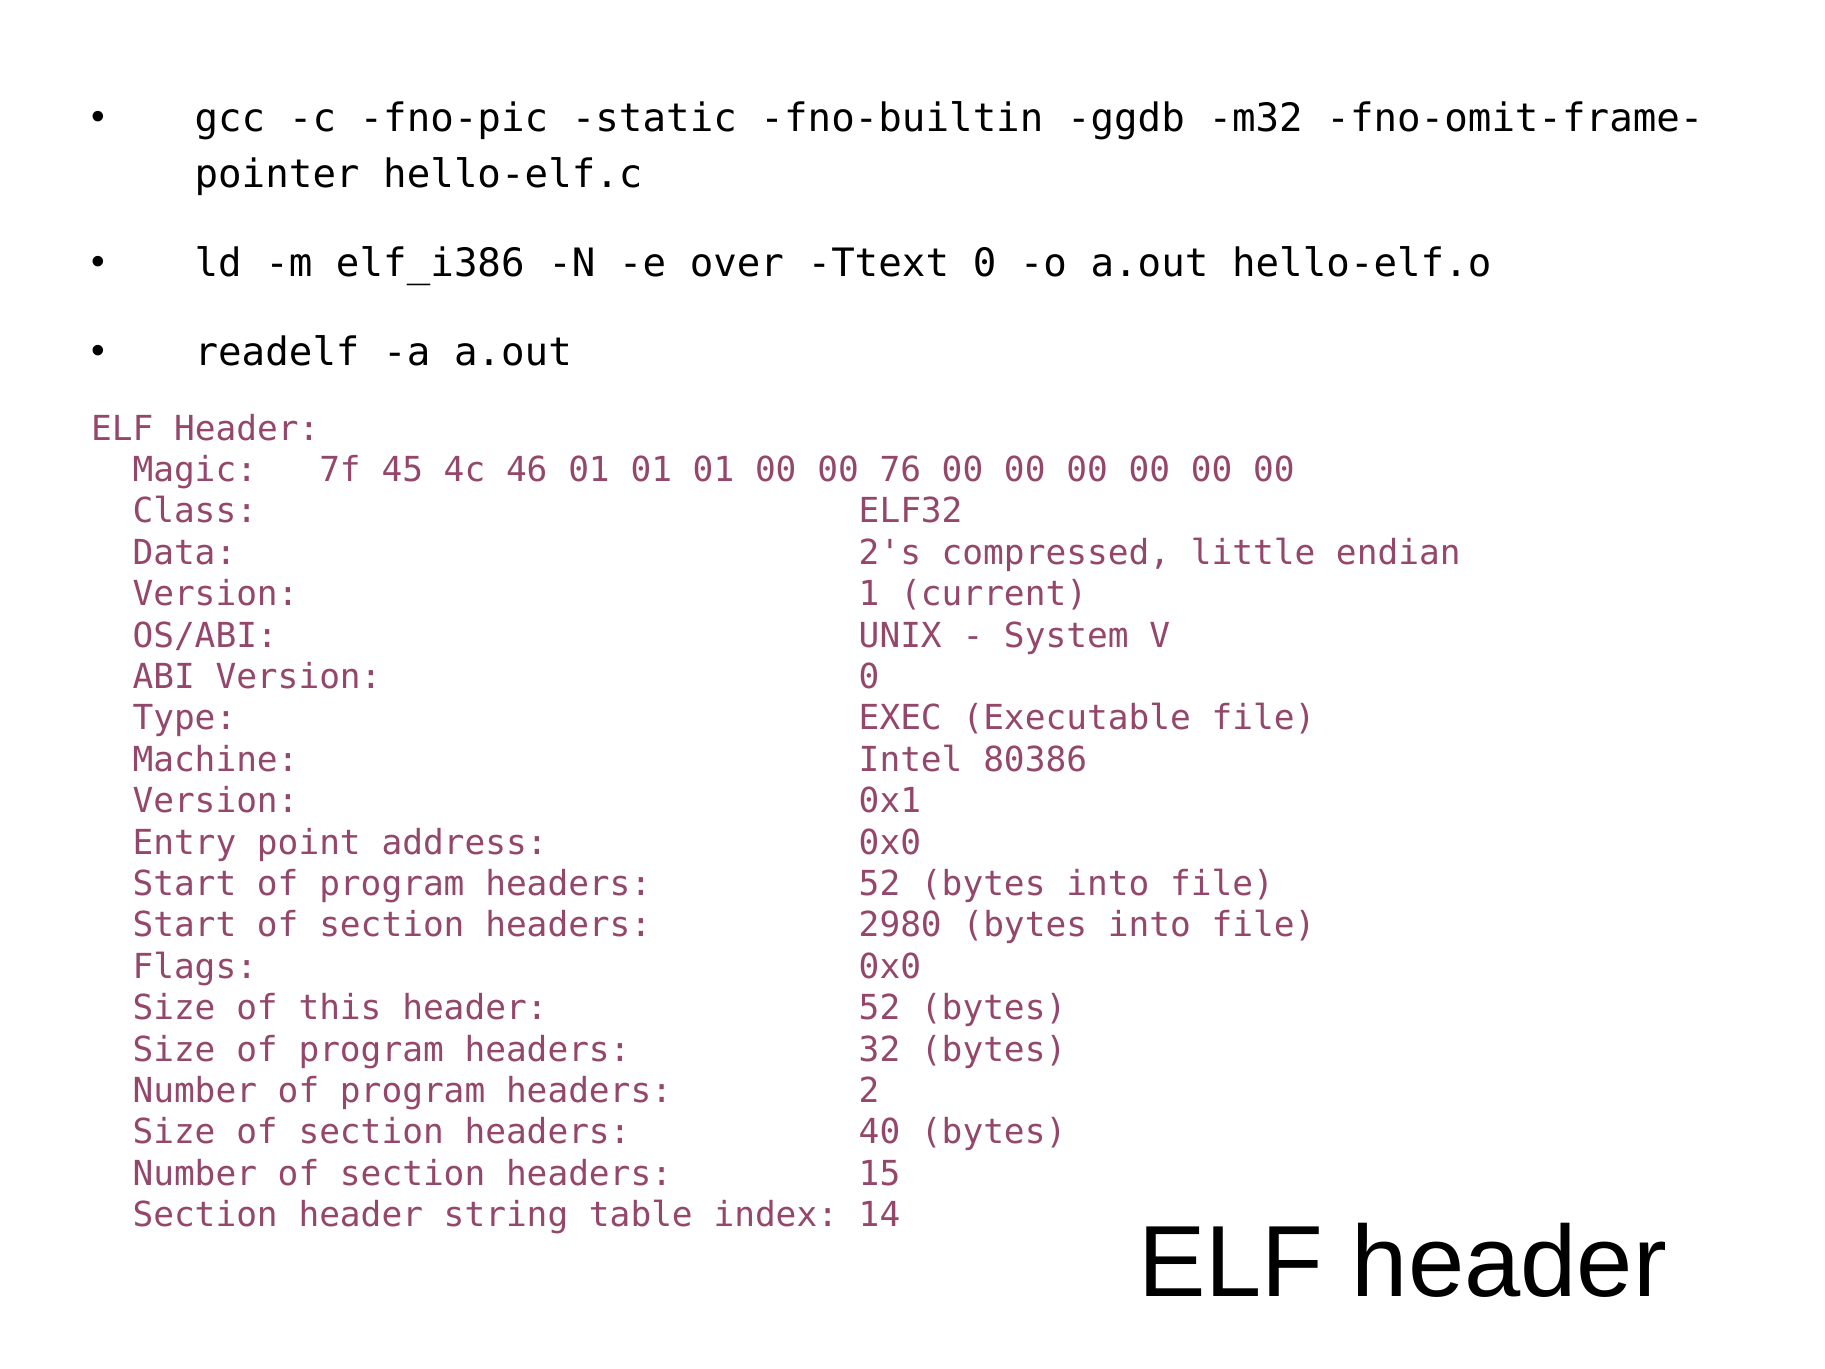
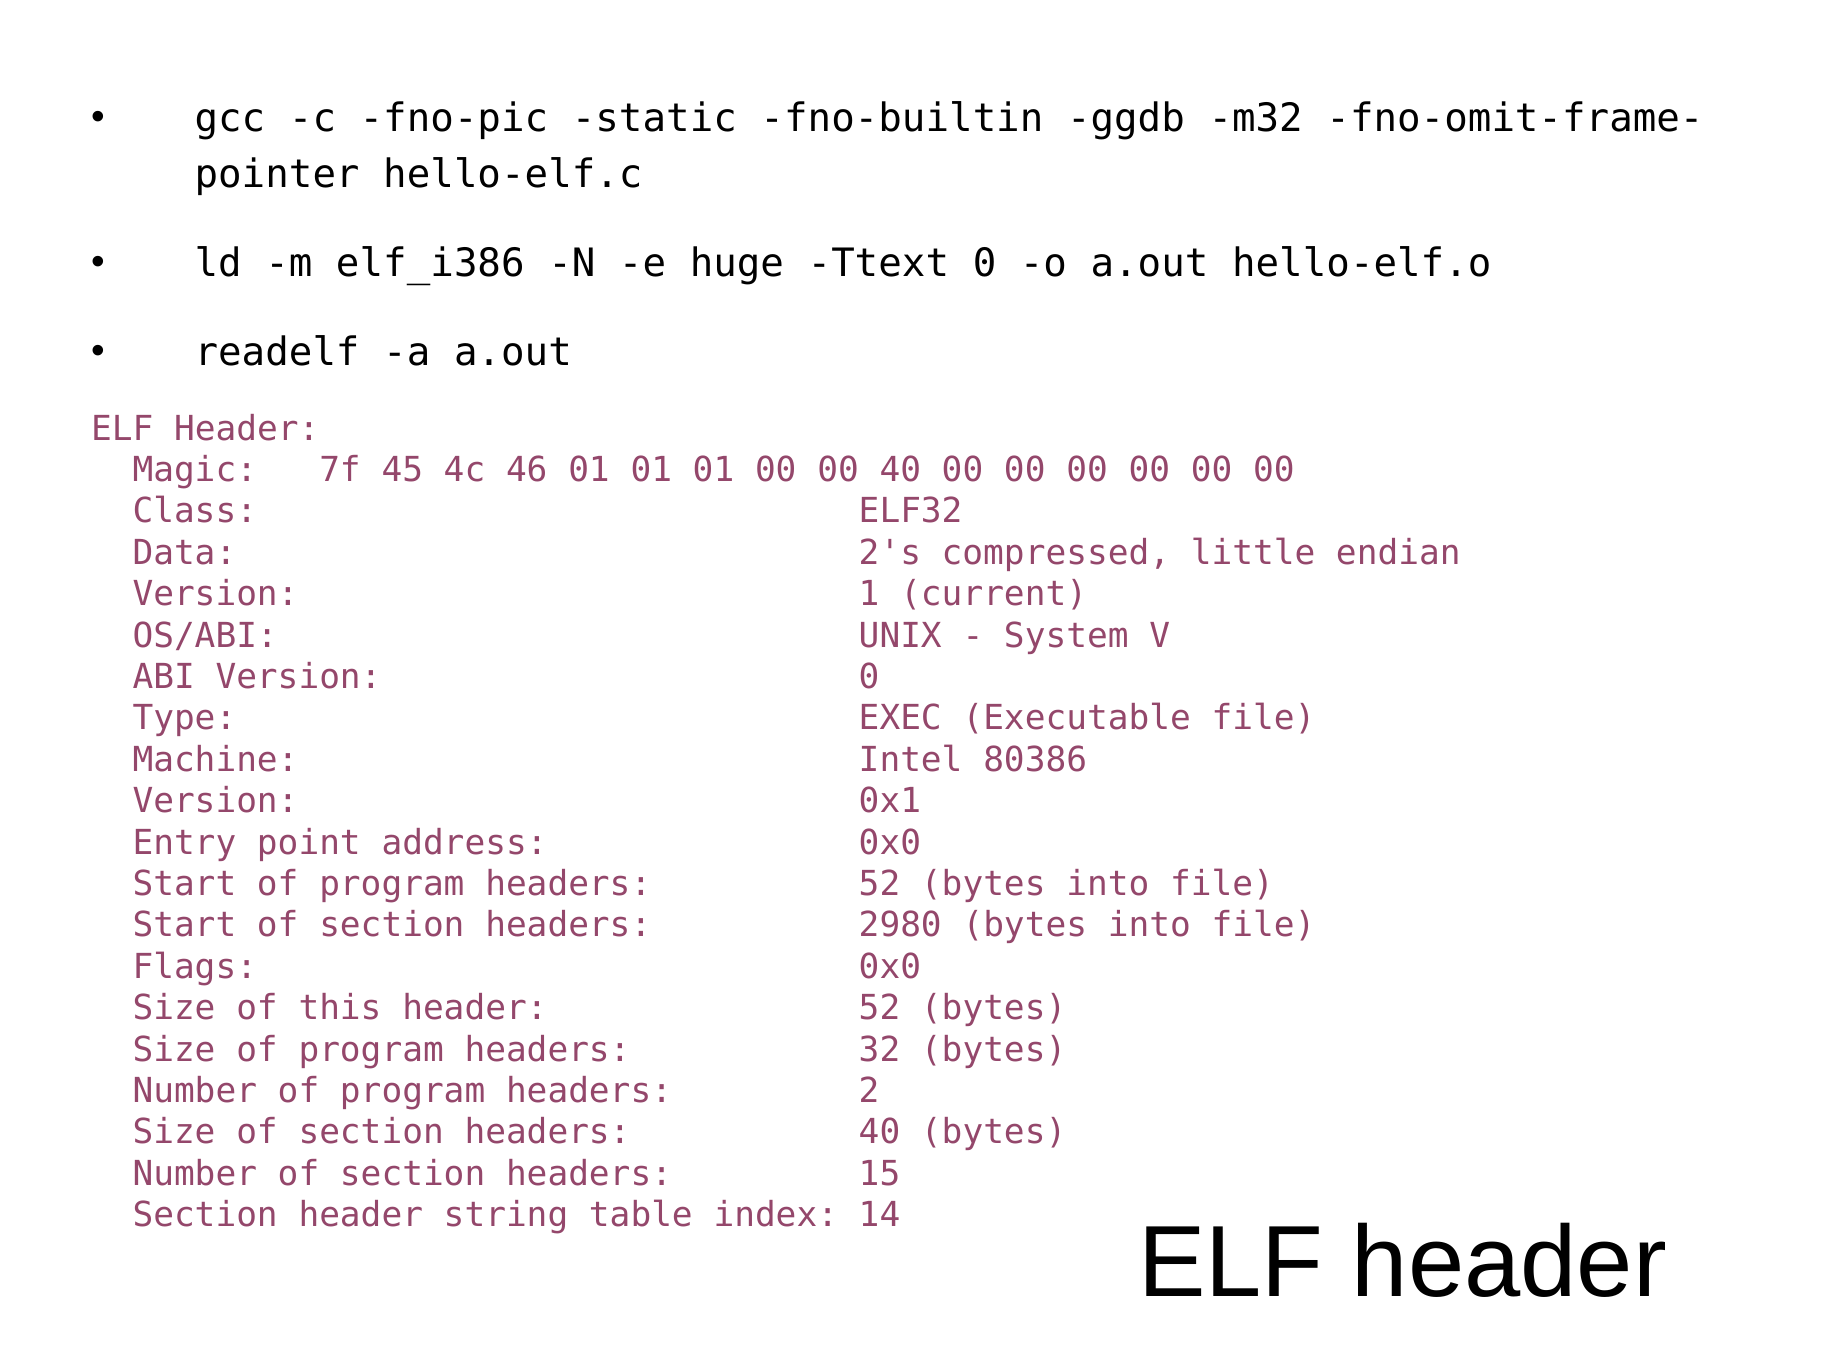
over: over -> huge (737, 263)
00 76: 76 -> 40 (900, 470)
